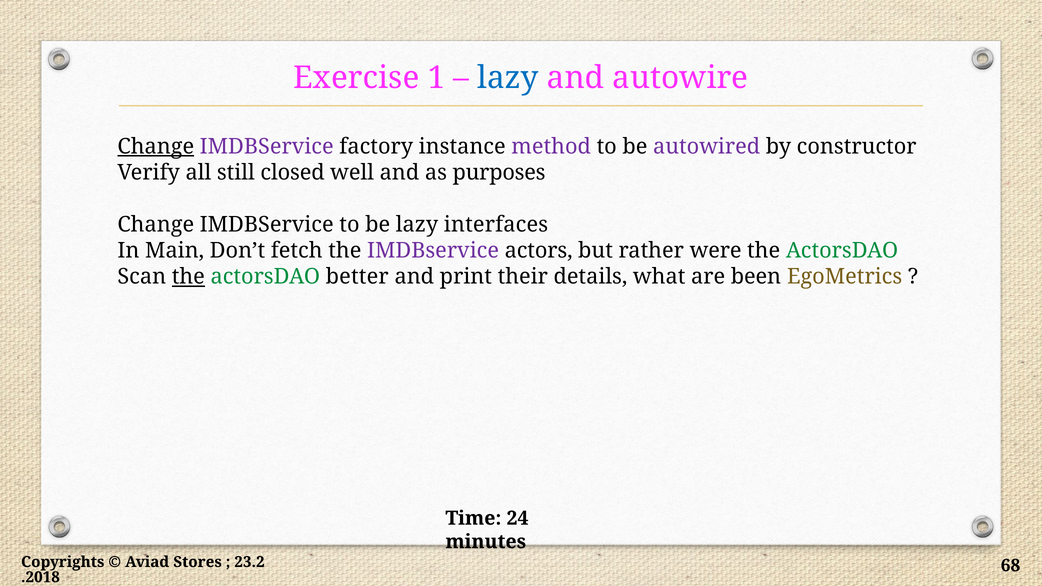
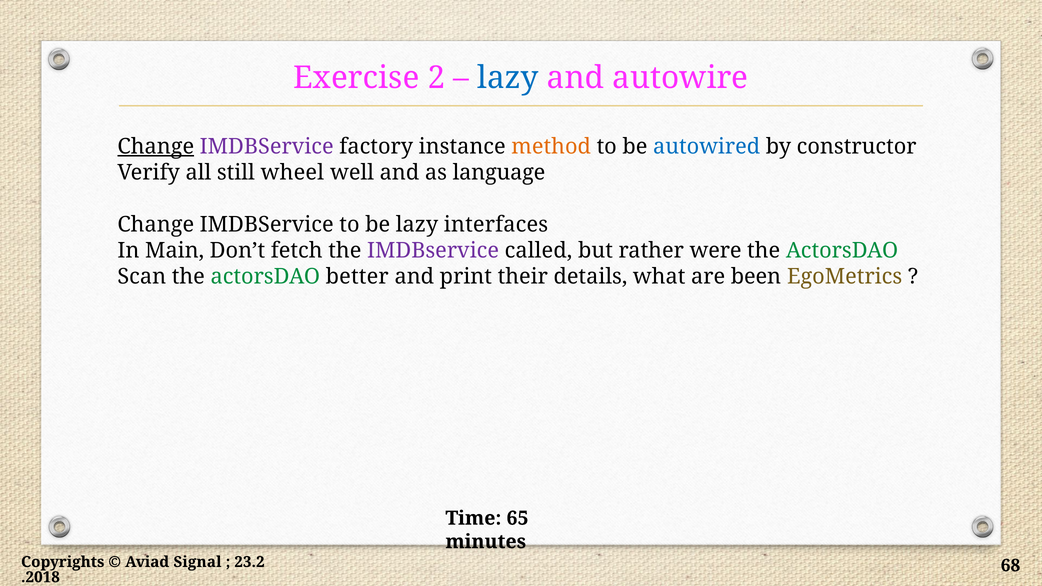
1: 1 -> 2 (436, 78)
method colour: purple -> orange (551, 147)
autowired colour: purple -> blue (707, 147)
closed: closed -> wheel (292, 173)
purposes: purposes -> language (499, 173)
actors: actors -> called (538, 251)
the underline: present -> none (188, 277)
24: 24 -> 65 (517, 518)
Stores: Stores -> Signal (197, 562)
